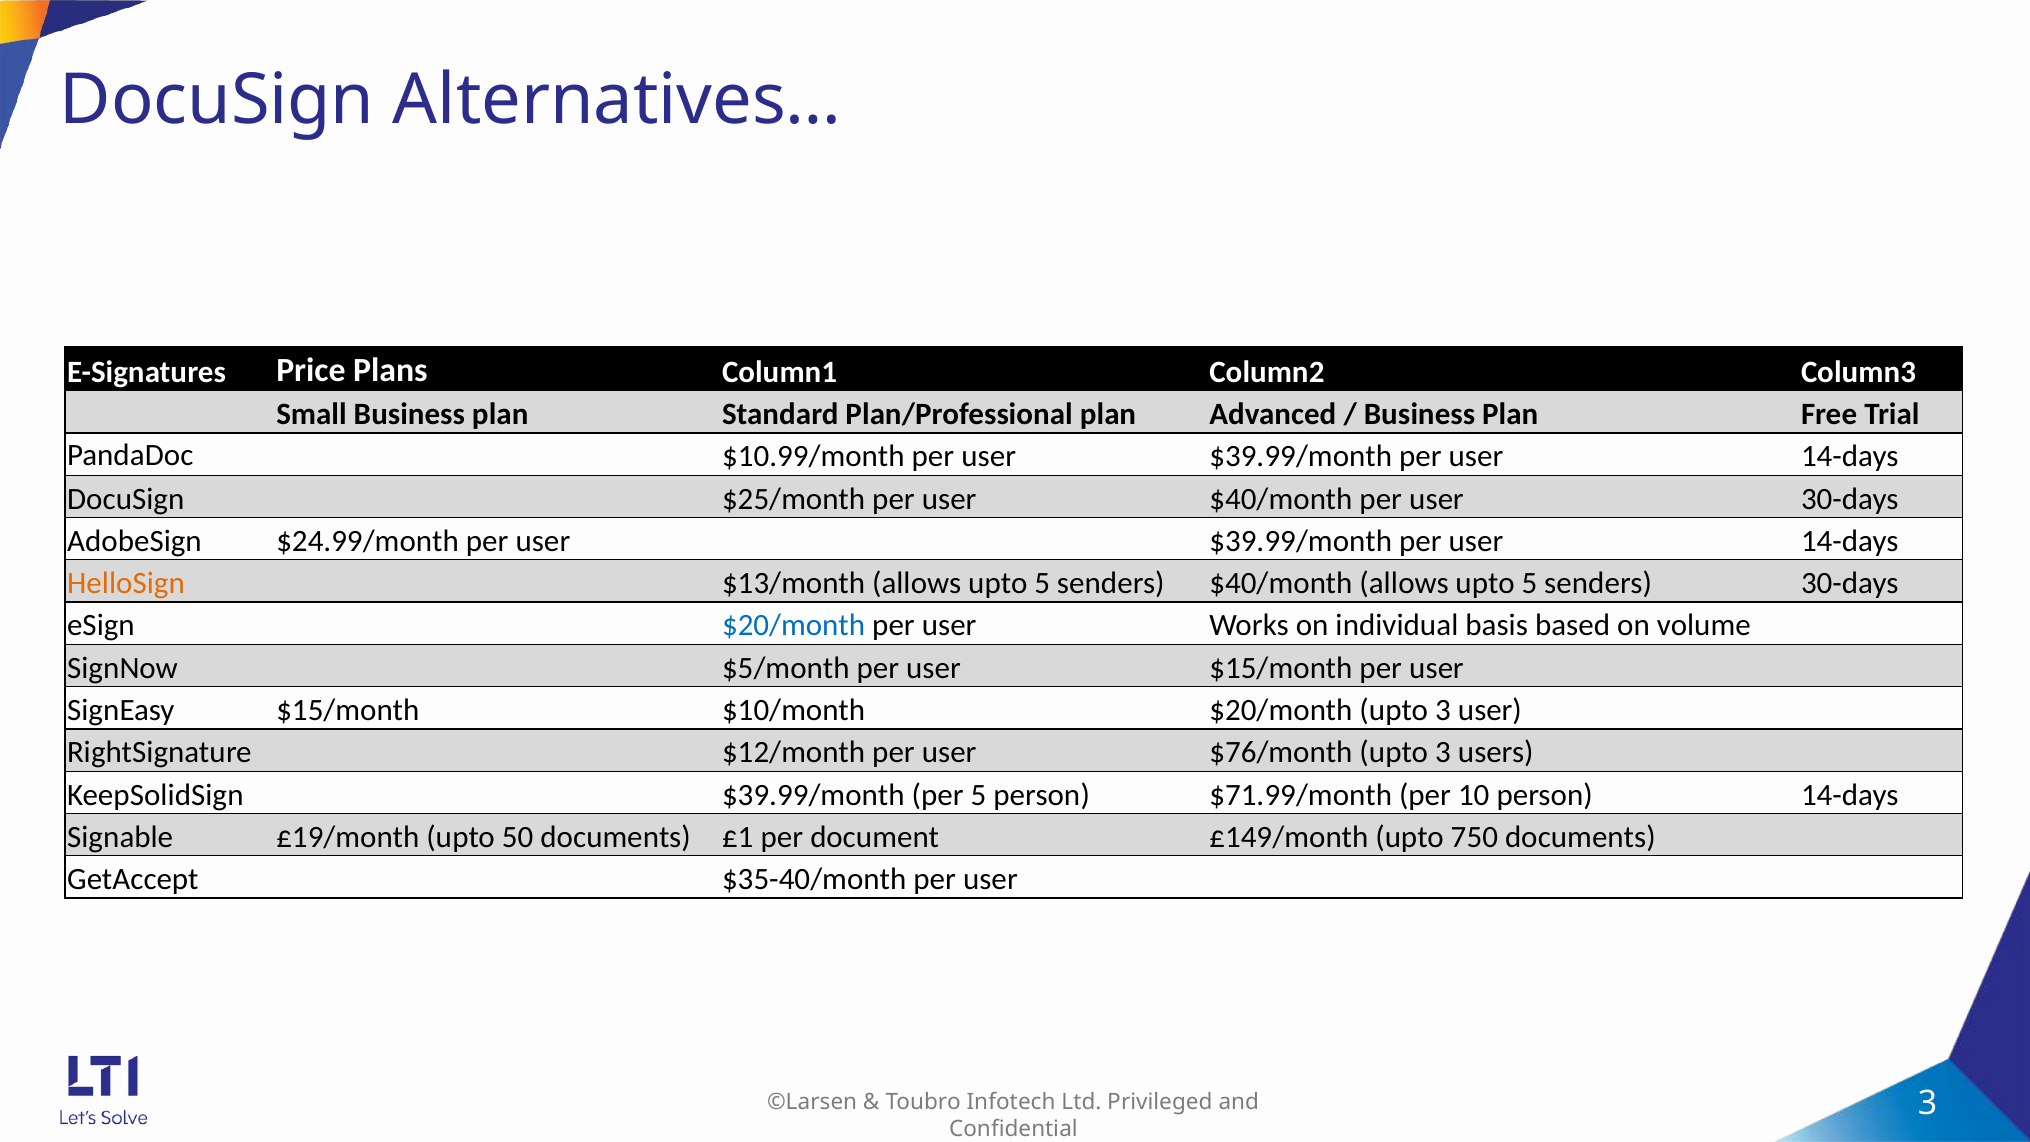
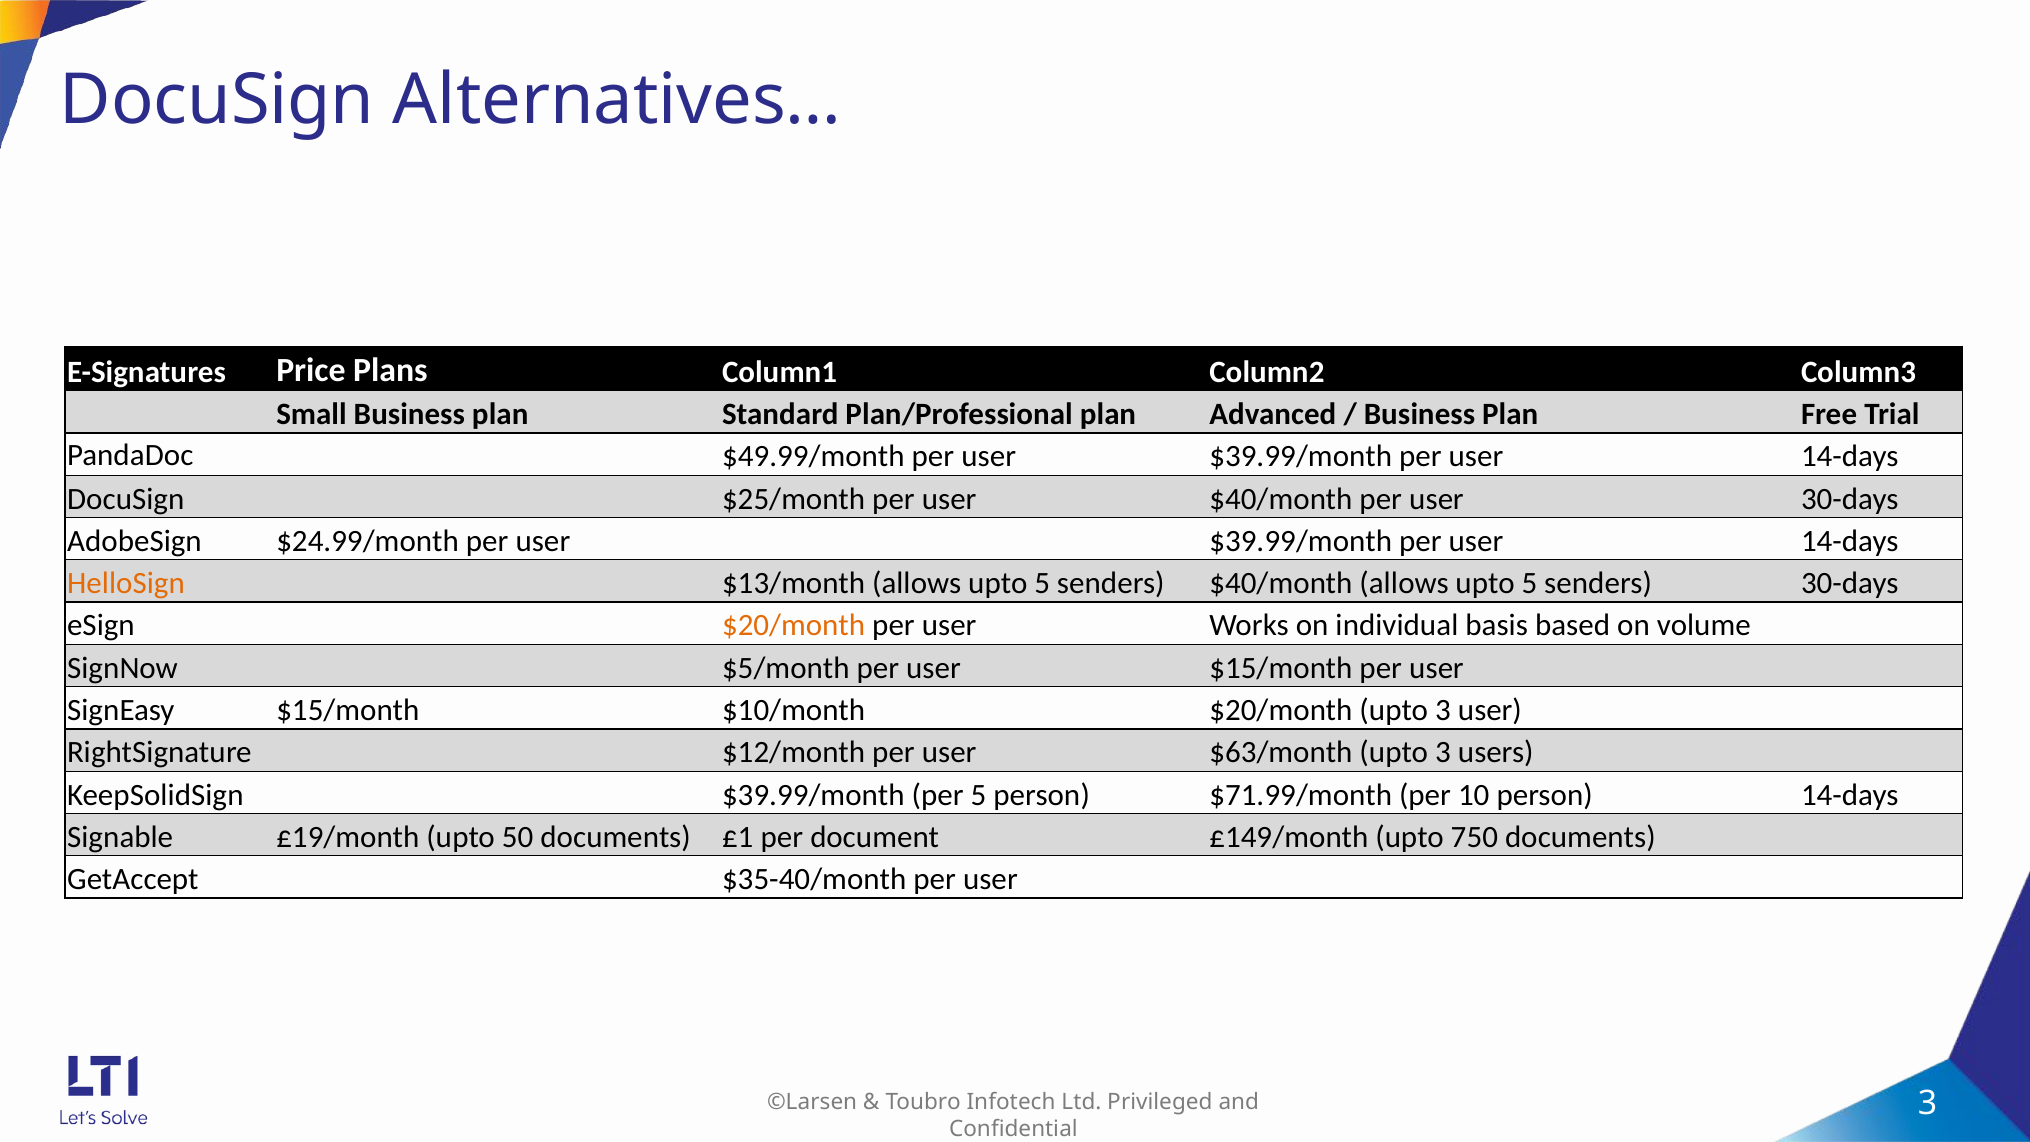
$10.99/month: $10.99/month -> $49.99/month (813, 457)
$20/month colour: blue -> orange (794, 626)
$76/month: $76/month -> $63/month (1281, 752)
